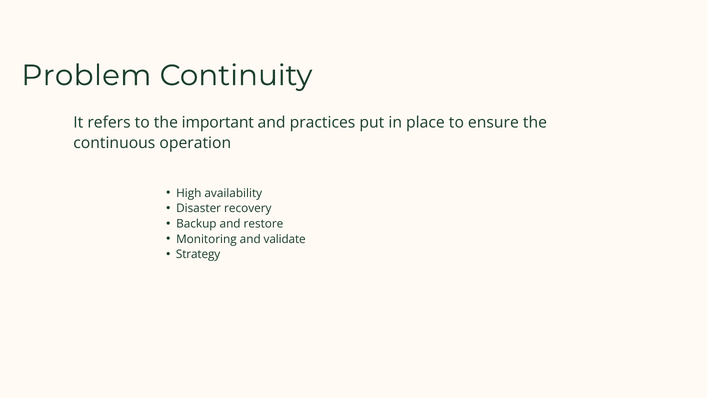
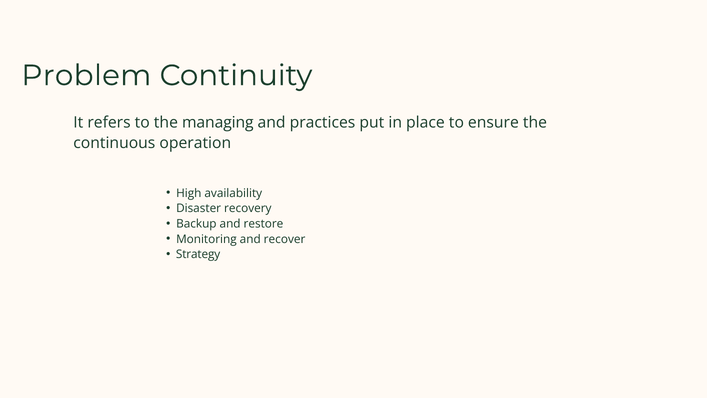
important: important -> managing (218, 123)
validate: validate -> recover (285, 239)
